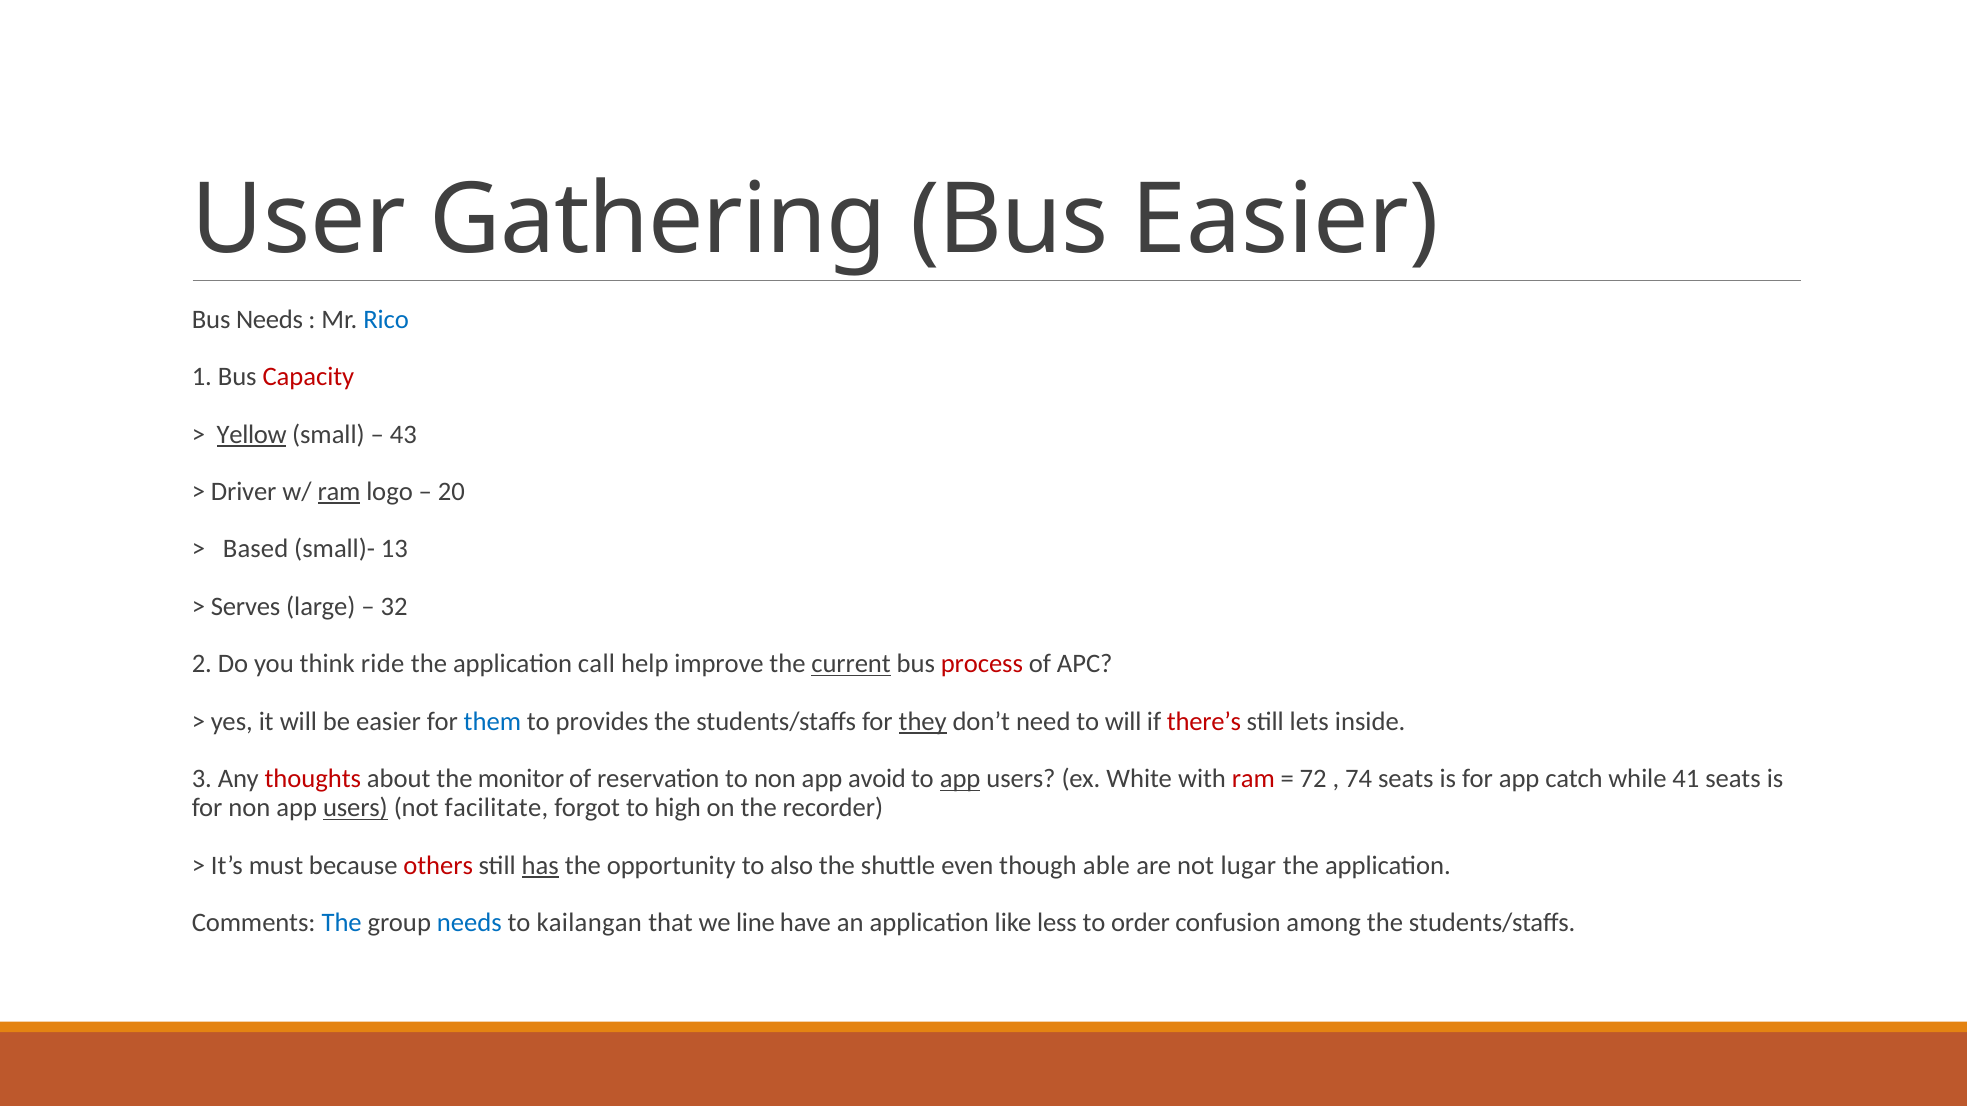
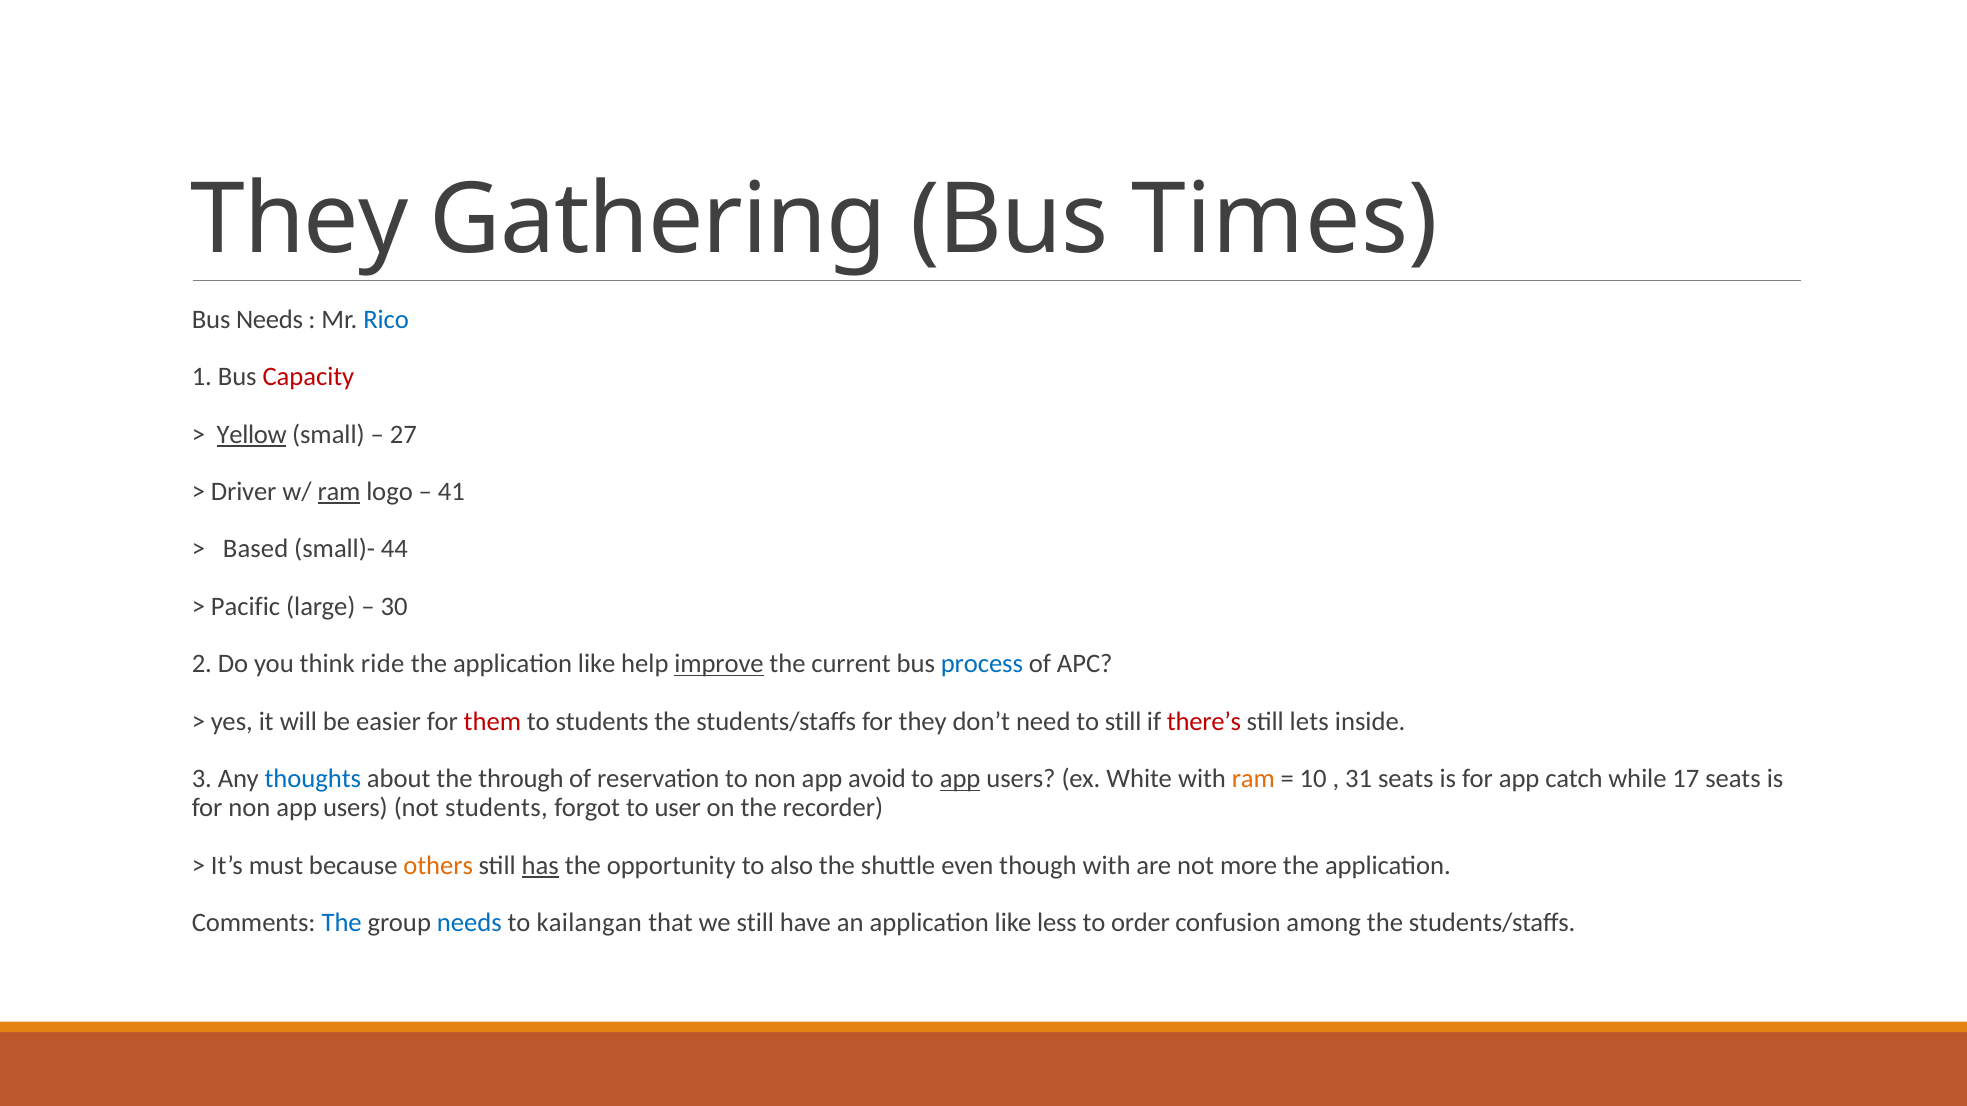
User: User -> They (299, 220)
Bus Easier: Easier -> Times (1285, 220)
43: 43 -> 27 (403, 434)
20: 20 -> 41 (451, 492)
13: 13 -> 44 (394, 549)
Serves: Serves -> Pacific (246, 607)
32: 32 -> 30 (394, 607)
the application call: call -> like (597, 664)
improve underline: none -> present (719, 664)
current underline: present -> none (851, 664)
process colour: red -> blue (982, 664)
them colour: blue -> red (492, 722)
to provides: provides -> students (602, 722)
they underline: present -> none (923, 722)
to will: will -> still (1123, 722)
thoughts colour: red -> blue (313, 779)
monitor: monitor -> through (521, 779)
ram colour: red -> orange (1253, 779)
72: 72 -> 10 (1313, 779)
74: 74 -> 31 (1359, 779)
41: 41 -> 17 (1686, 779)
users underline: present -> none (355, 808)
not facilitate: facilitate -> students (496, 808)
high: high -> user (678, 808)
others colour: red -> orange (438, 866)
though able: able -> with (1107, 866)
lugar: lugar -> more (1249, 866)
we line: line -> still (755, 923)
